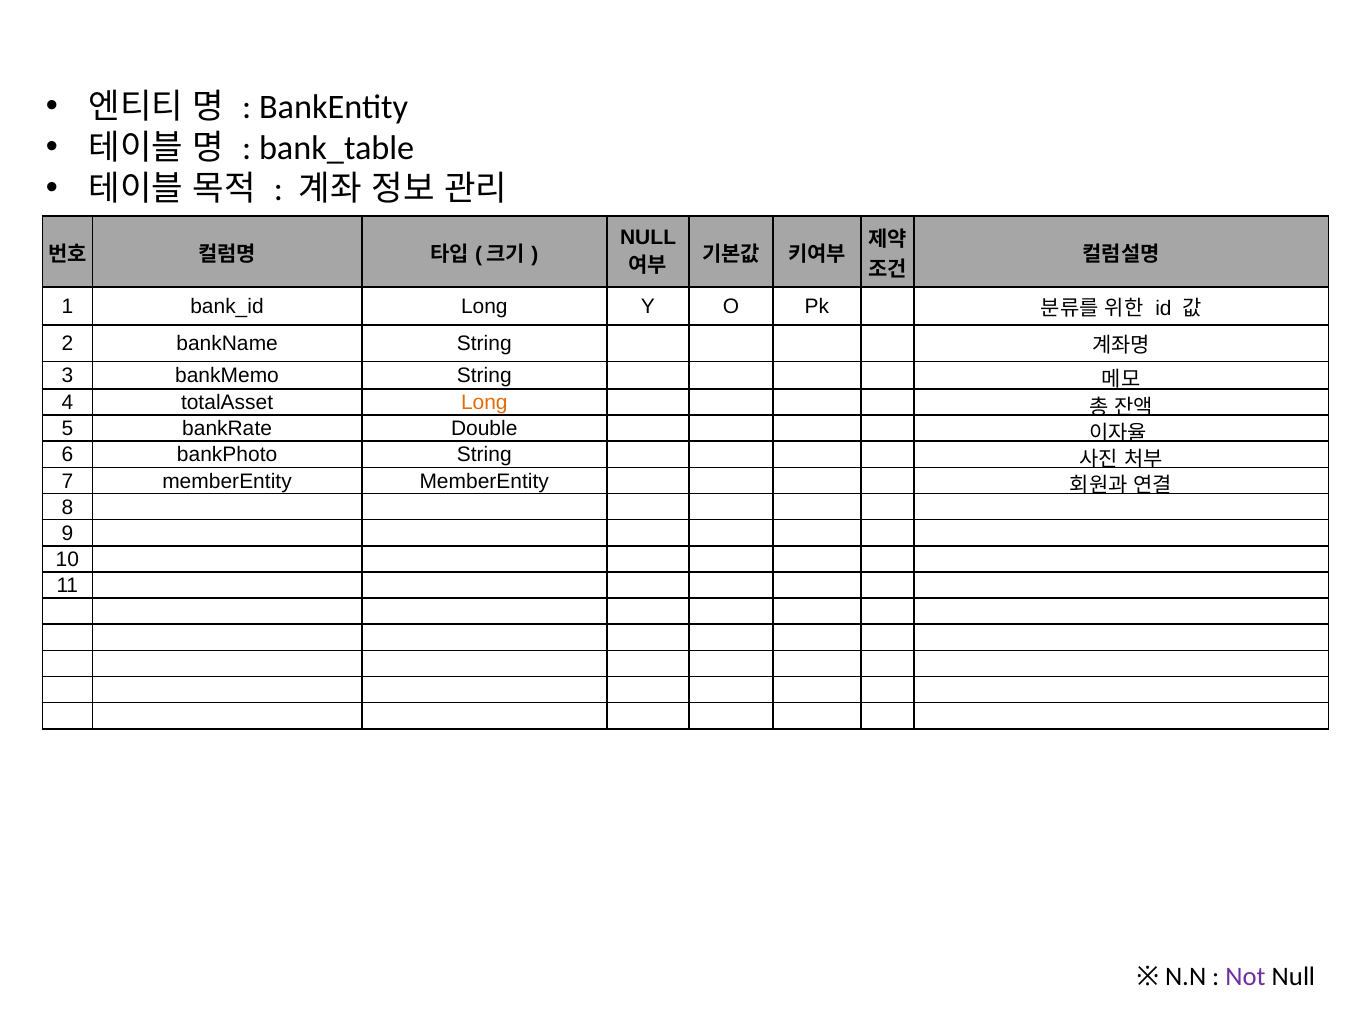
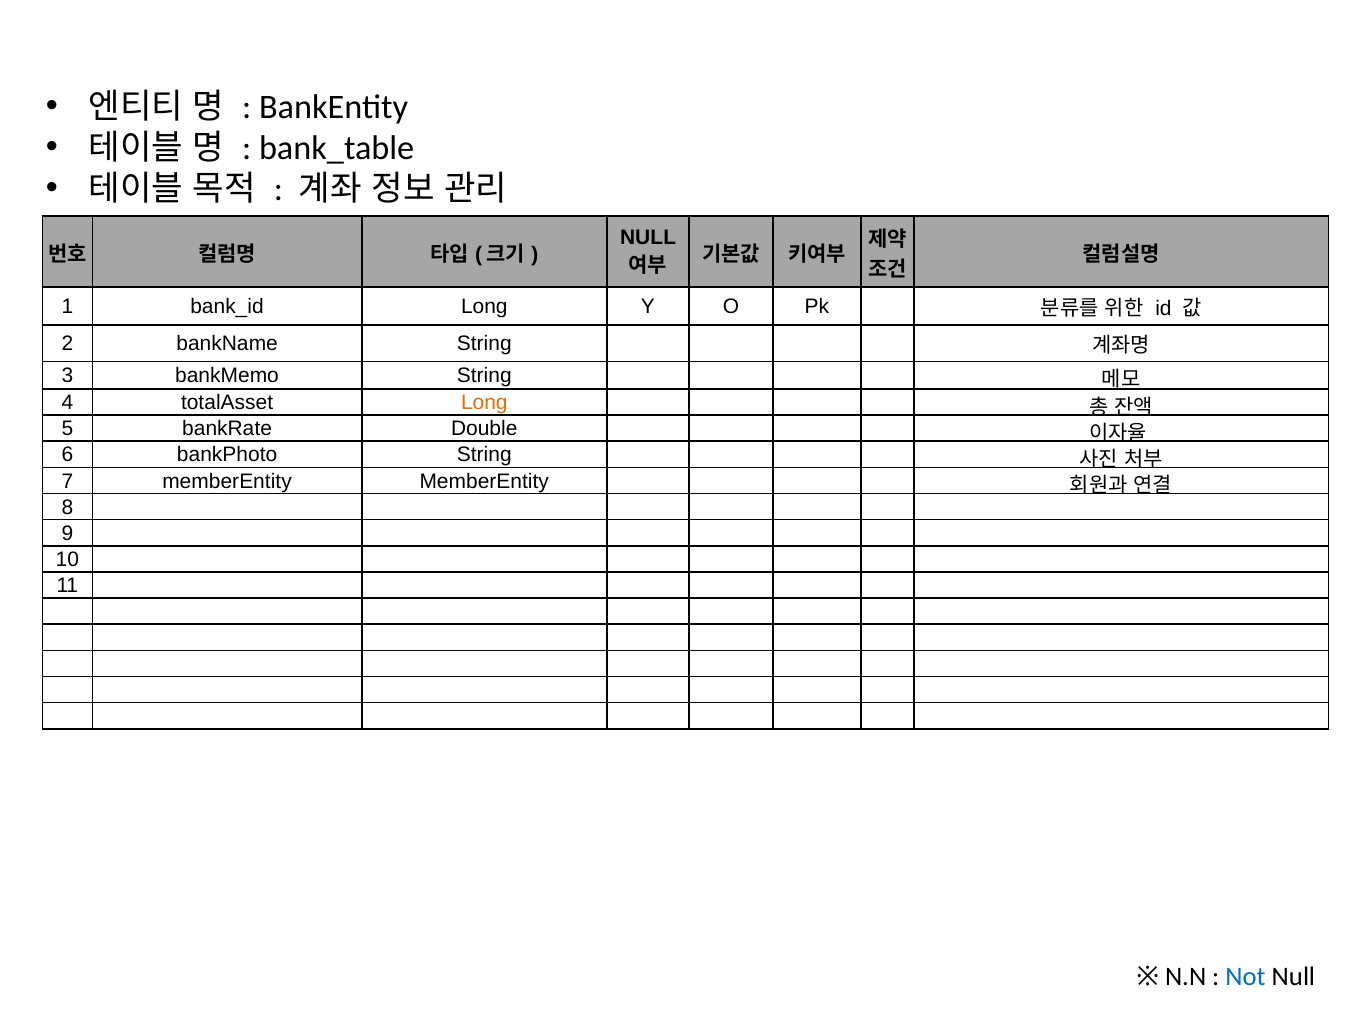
Not colour: purple -> blue (1245, 976)
